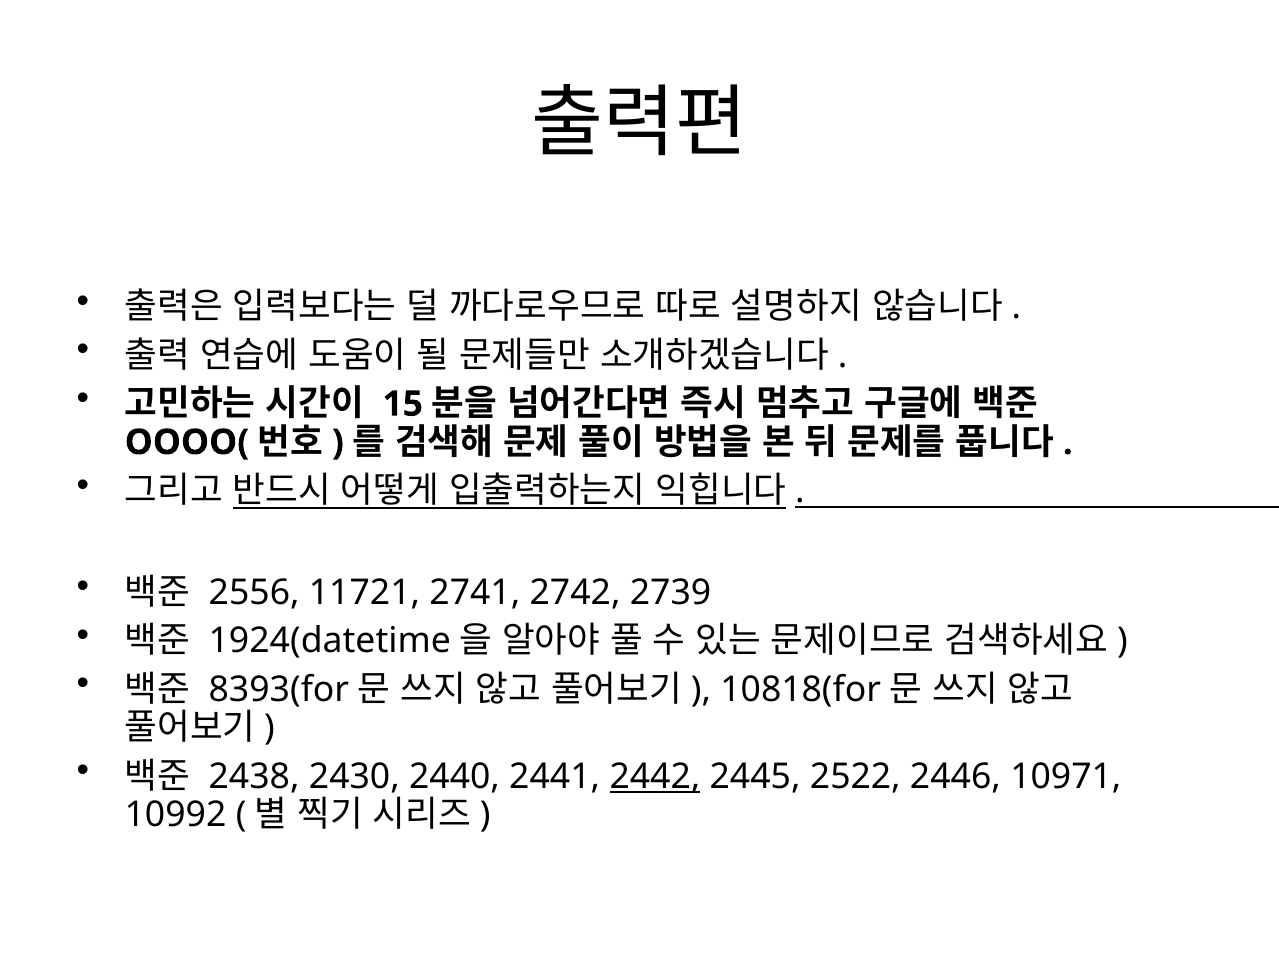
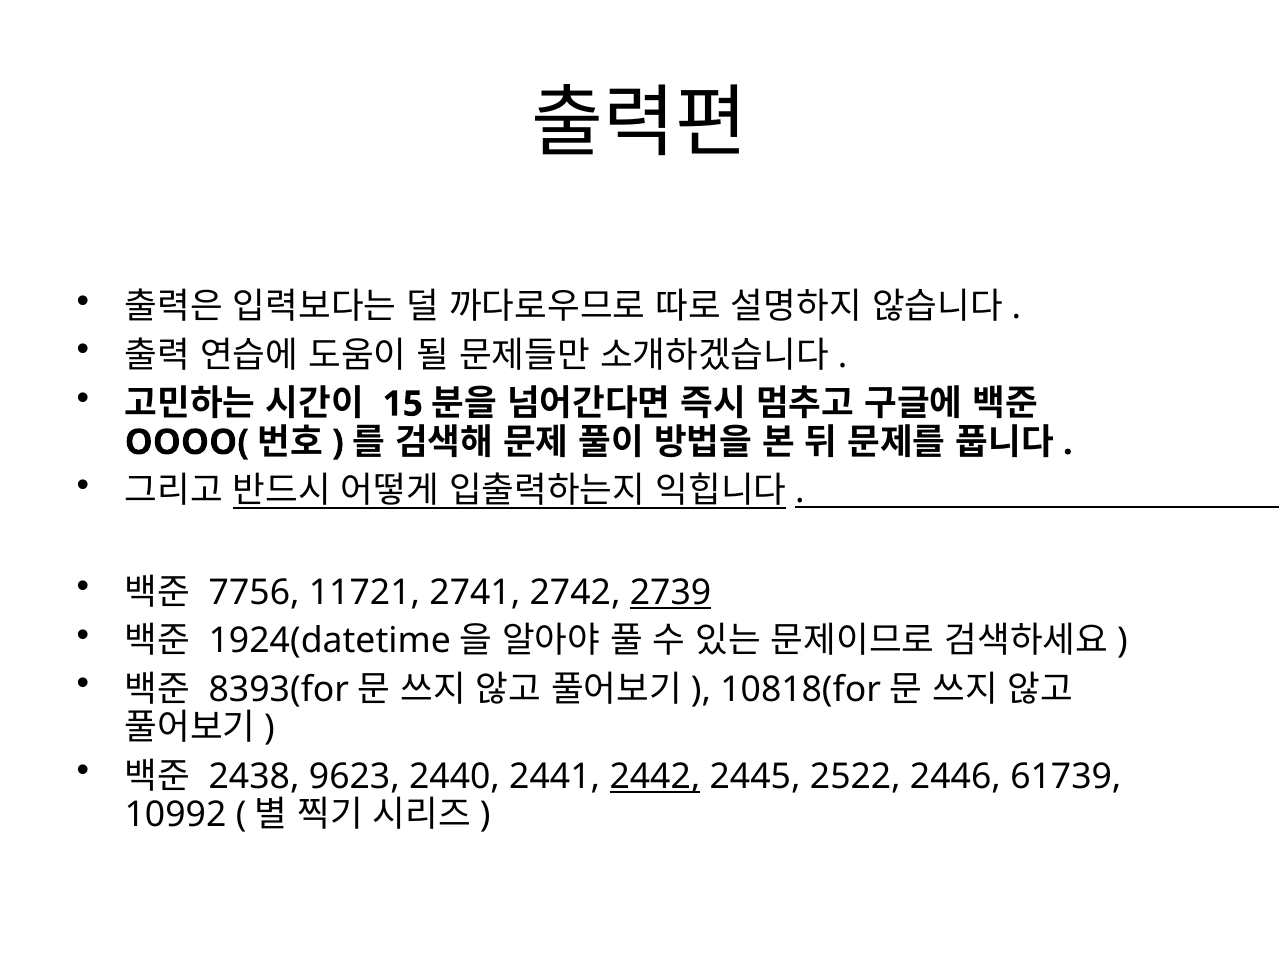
2556: 2556 -> 7756 (254, 593)
2739 underline: none -> present (670, 593)
2430: 2430 -> 9623 (354, 777)
10971: 10971 -> 61739 (1066, 777)
